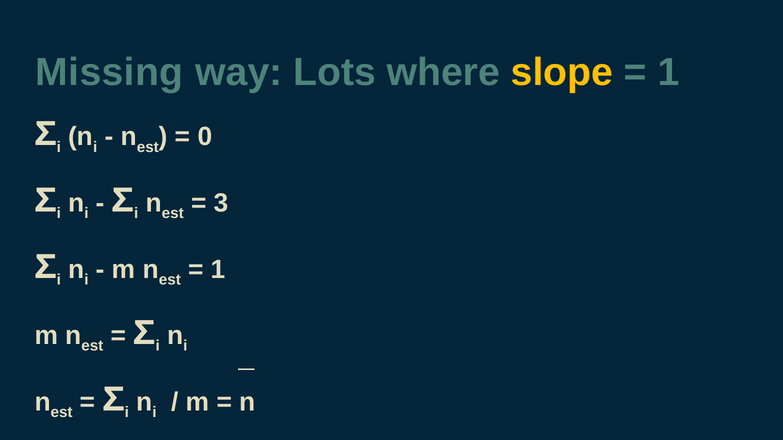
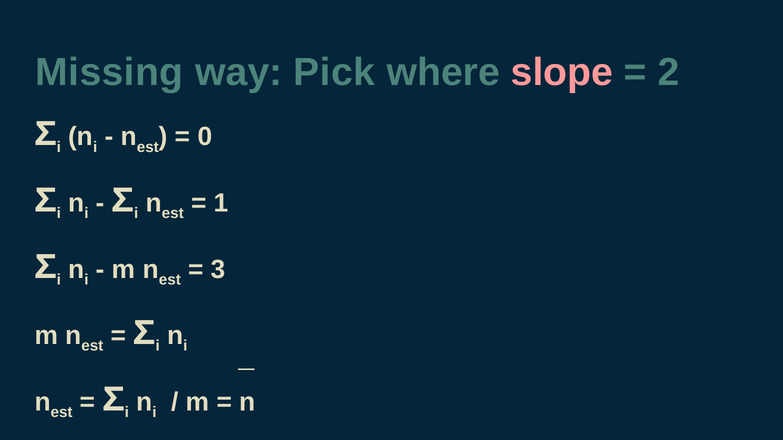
Lots: Lots -> Pick (334, 72)
slope colour: yellow -> pink (562, 72)
1: 1 -> 2 (669, 72)
3: 3 -> 1 (221, 203)
1: 1 -> 3 (218, 270)
